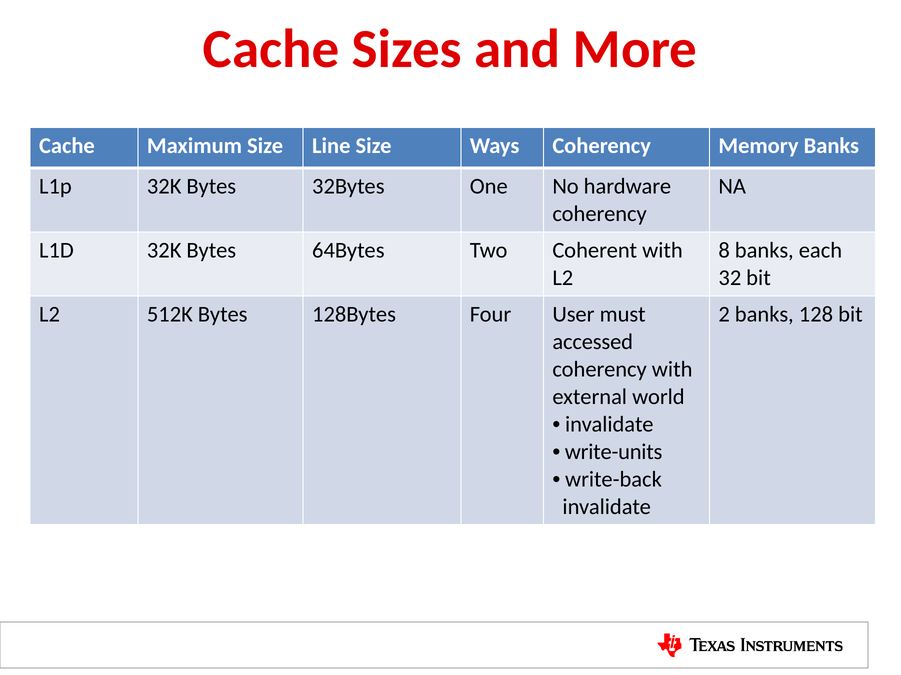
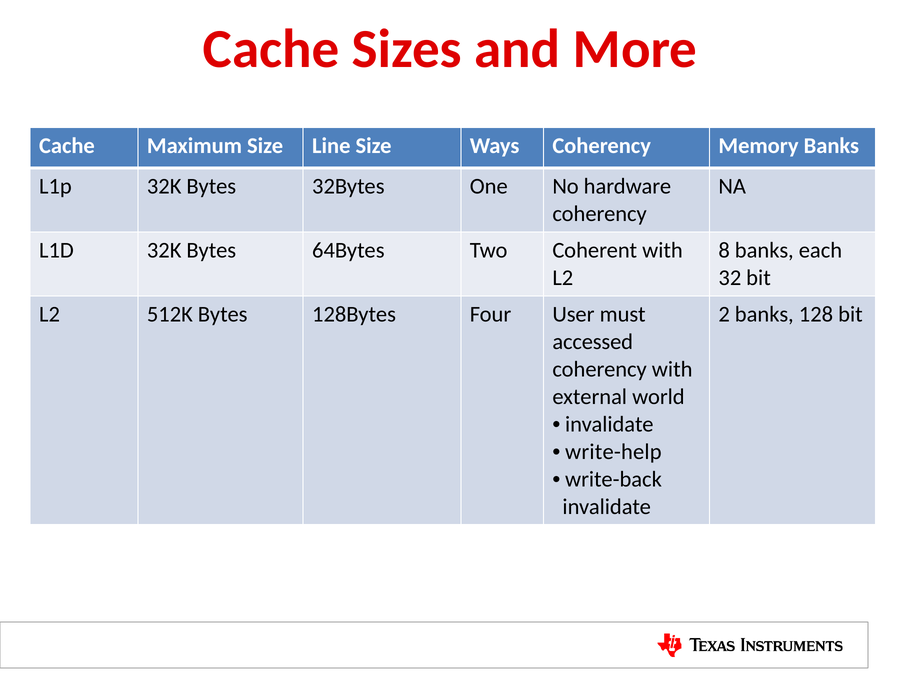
write-units: write-units -> write-help (613, 452)
